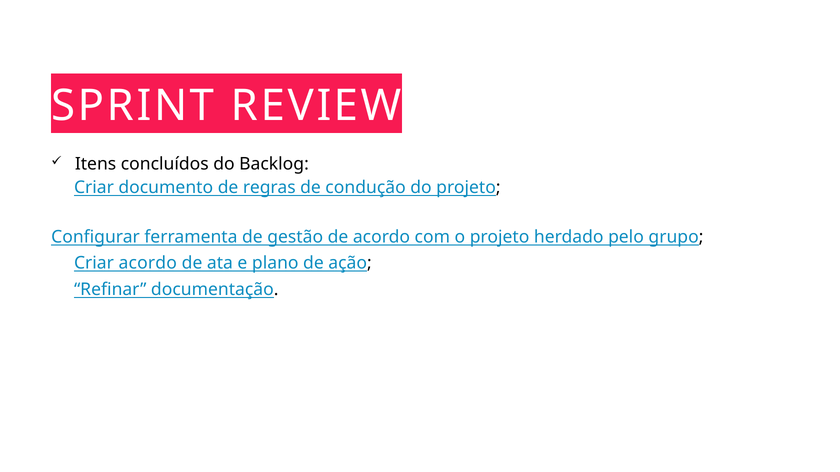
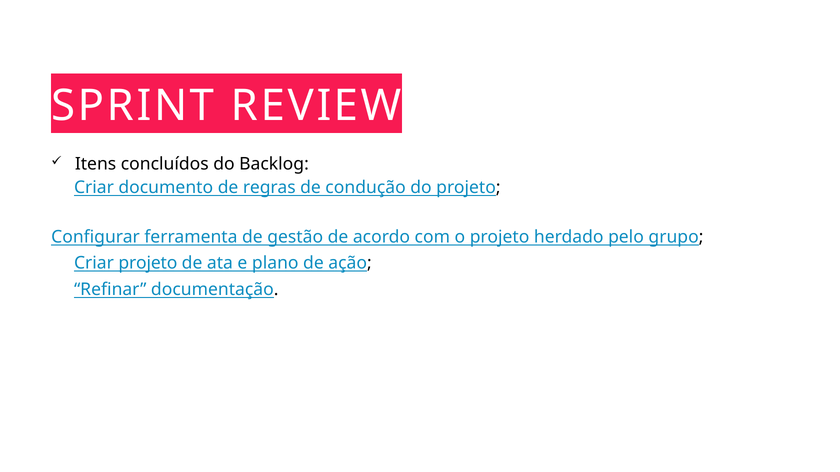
Criar acordo: acordo -> projeto (148, 263)
